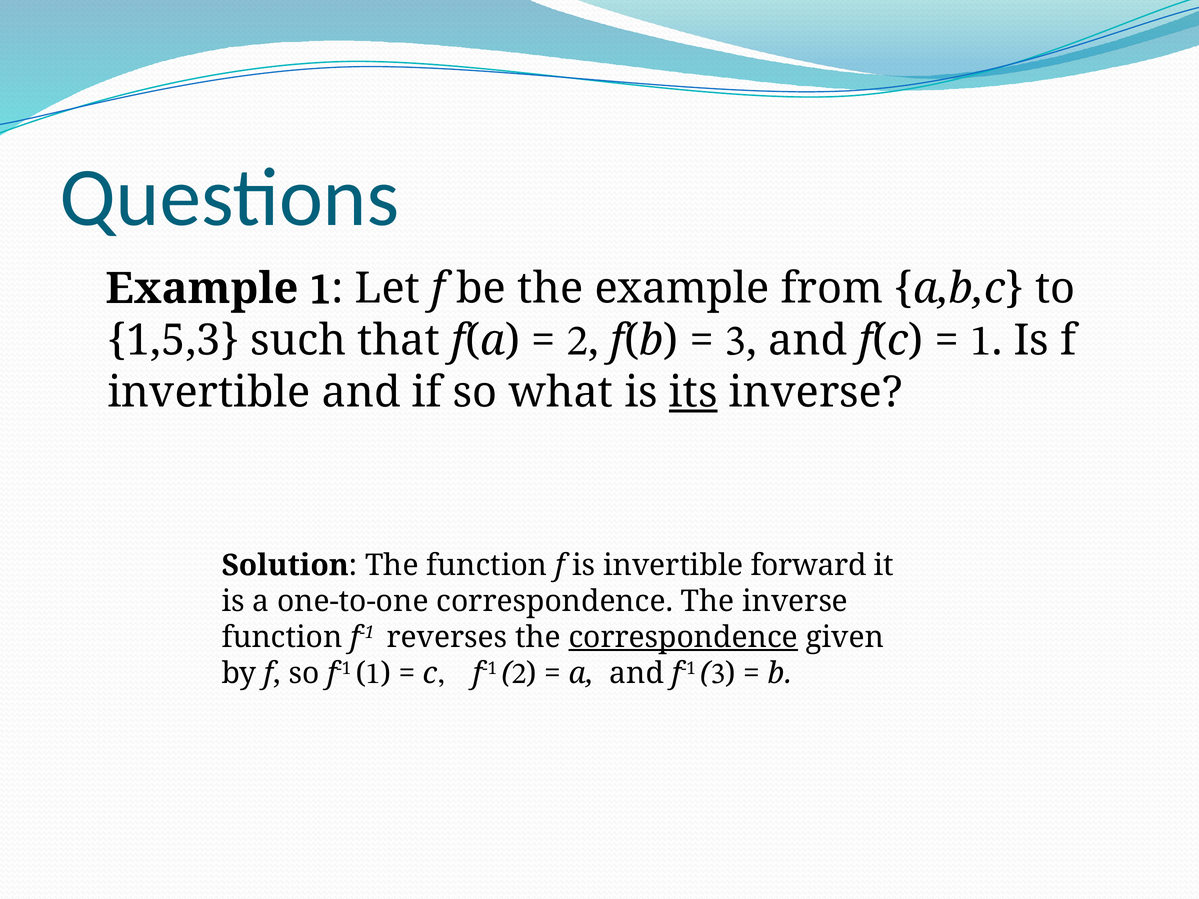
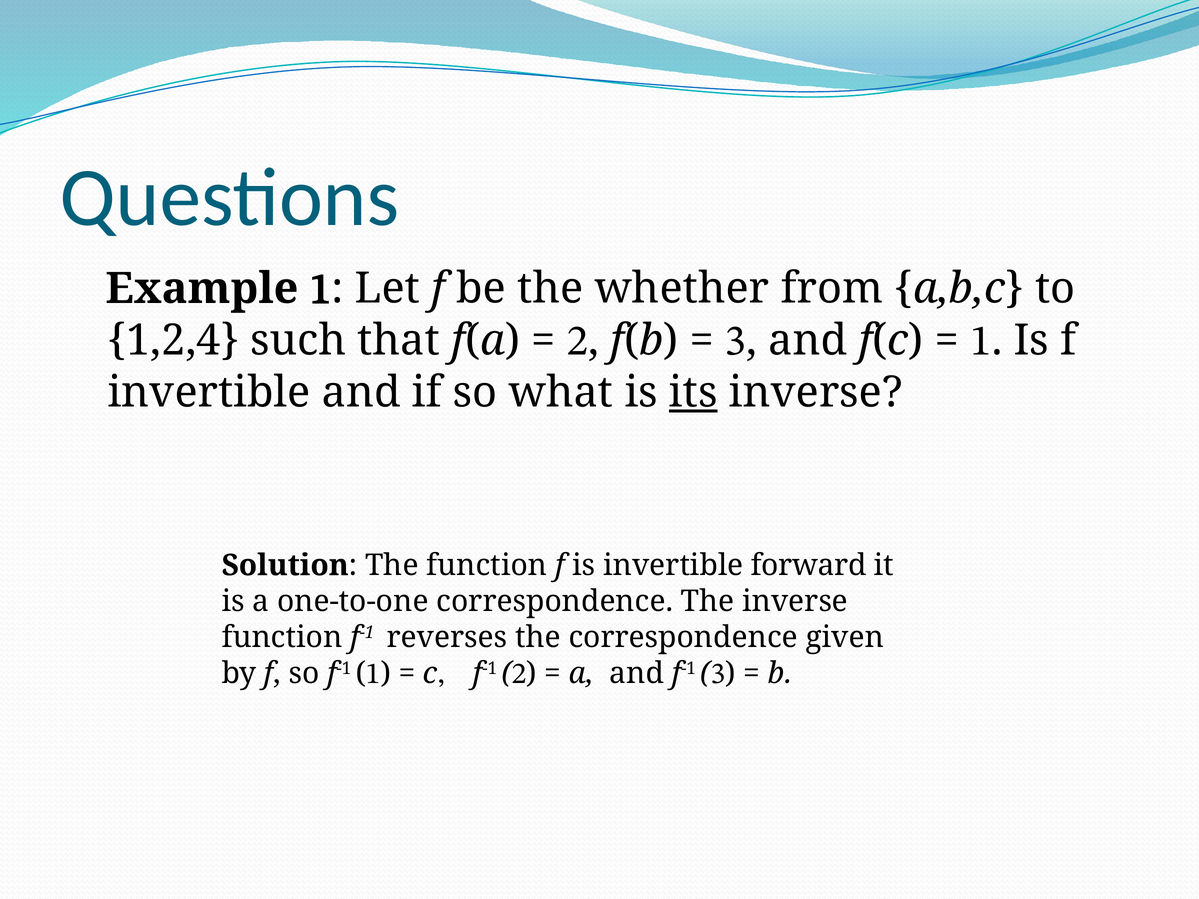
the example: example -> whether (682, 289)
1,5,3: 1,5,3 -> 1,2,4 (173, 341)
correspondence underline: present -> none (683, 637)
